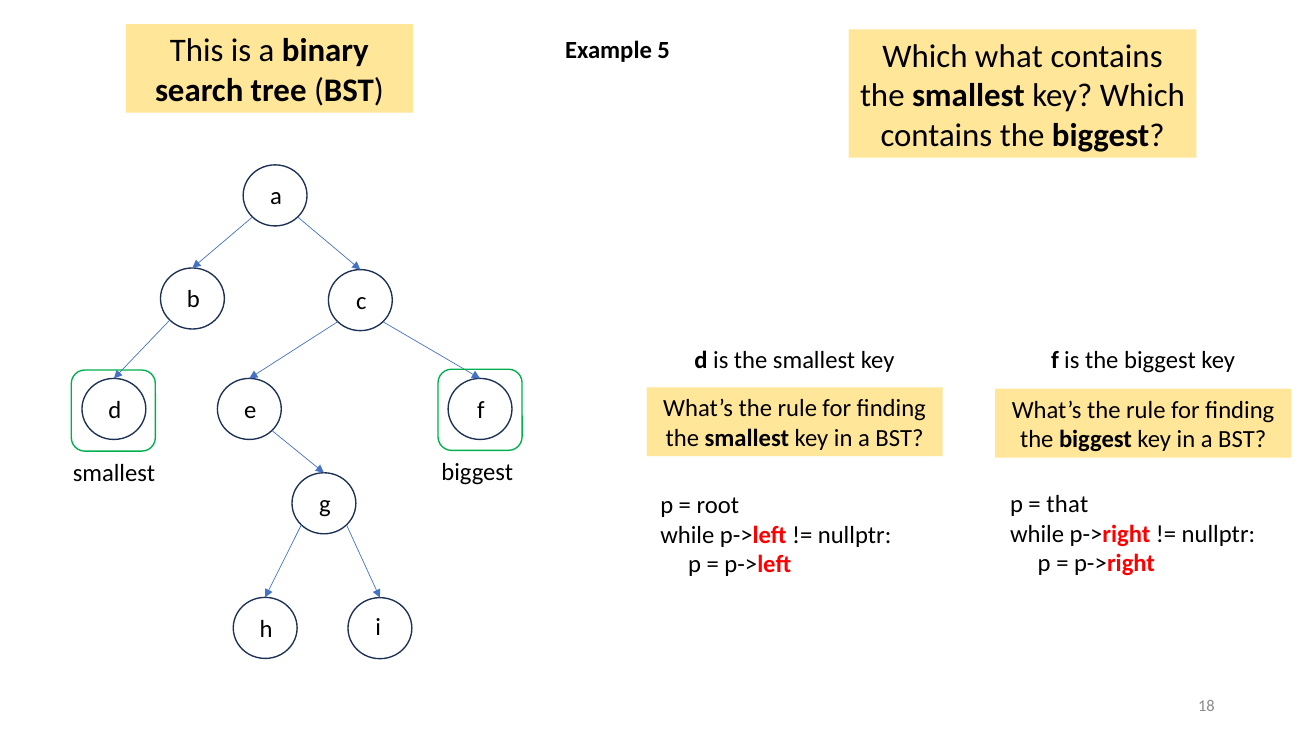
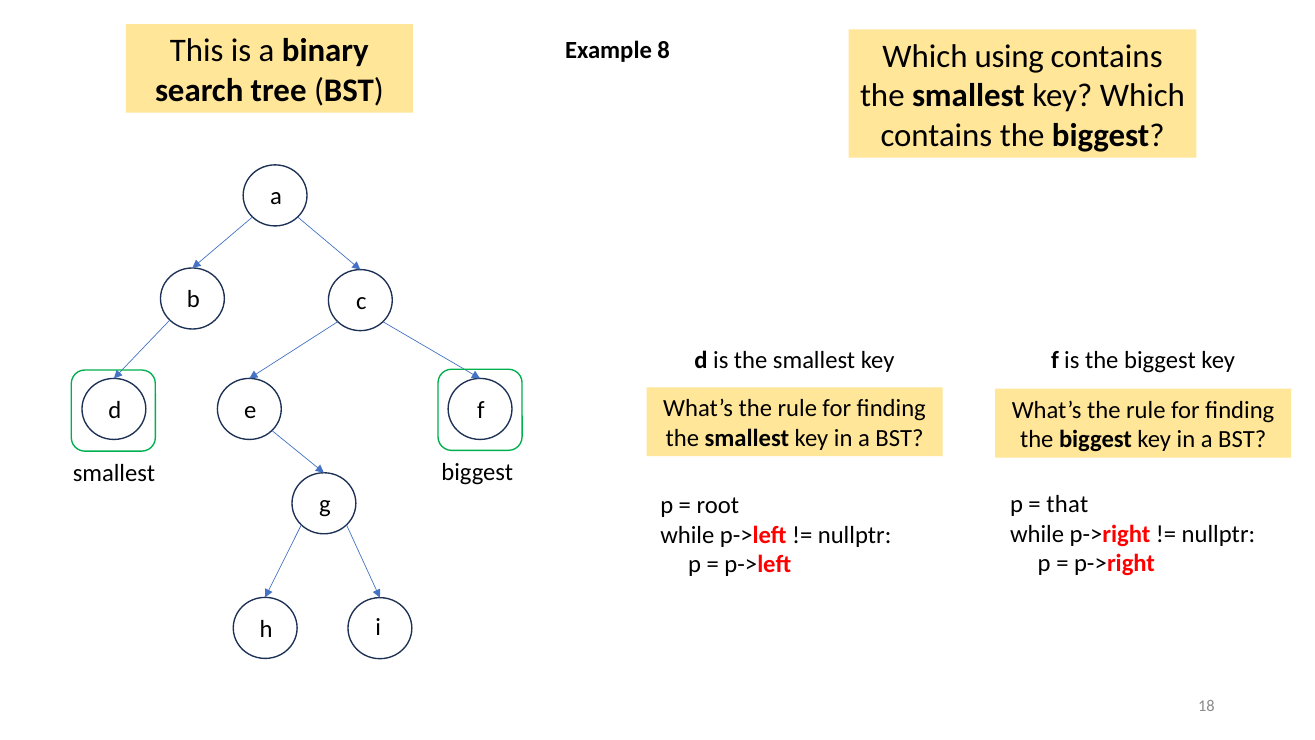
5: 5 -> 8 (664, 50)
what: what -> using (1009, 56)
